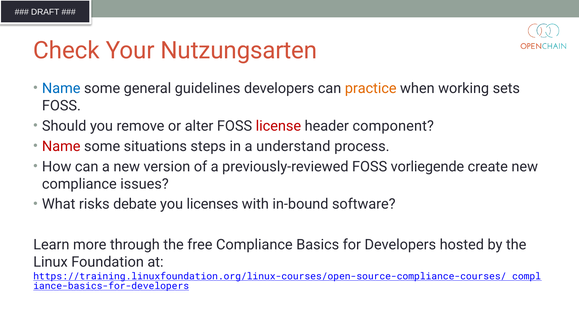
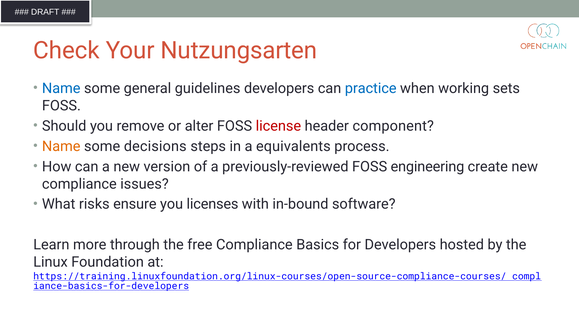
practice colour: orange -> blue (371, 88)
Name colour: red -> orange (61, 146)
situations: situations -> decisions (155, 146)
understand: understand -> equivalents (293, 146)
vorliegende: vorliegende -> engineering (427, 166)
debate: debate -> ensure (135, 204)
